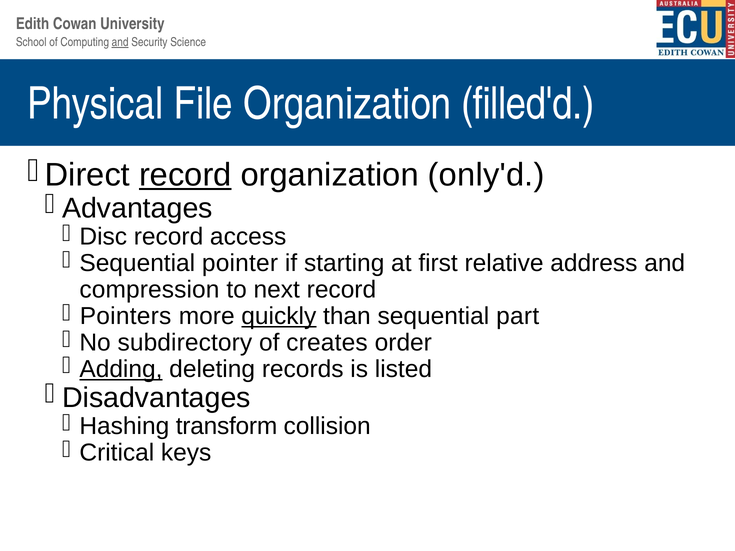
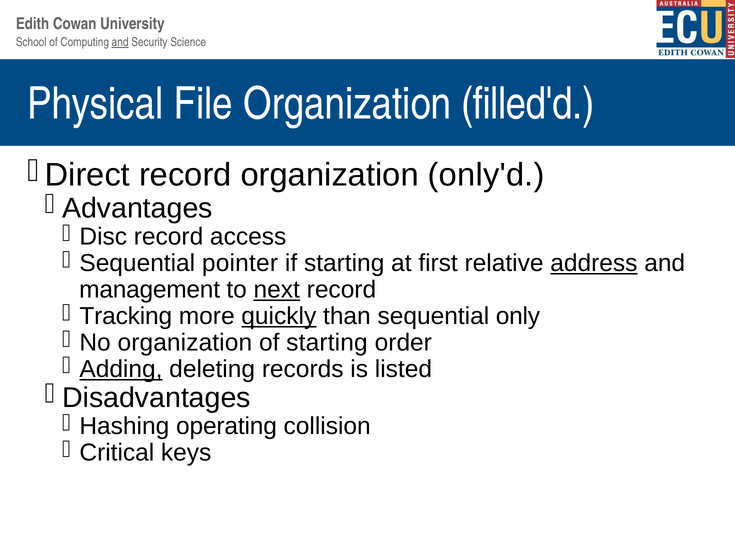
record underline: present -> none (185, 175)
address underline: none -> present (594, 263)
compression: compression -> management (150, 290)
next underline: none -> present (277, 290)
Pointers: Pointers -> Tracking (126, 316)
part: part -> only (518, 316)
No subdirectory: subdirectory -> organization (185, 343)
of creates: creates -> starting (327, 343)
transform: transform -> operating (227, 426)
